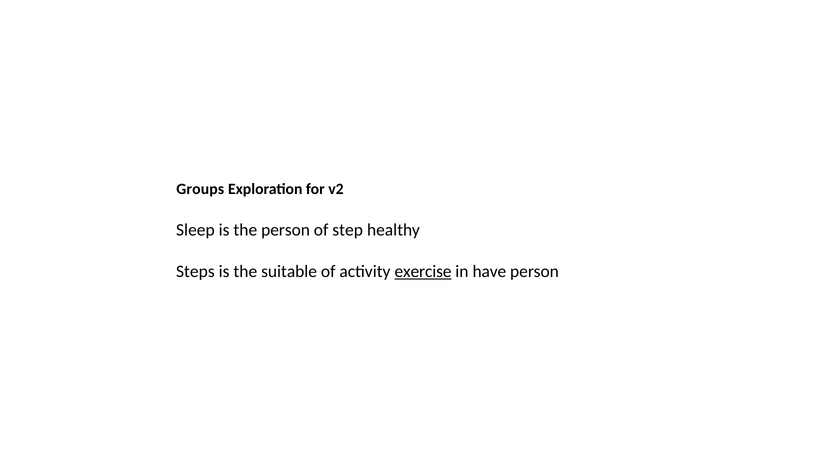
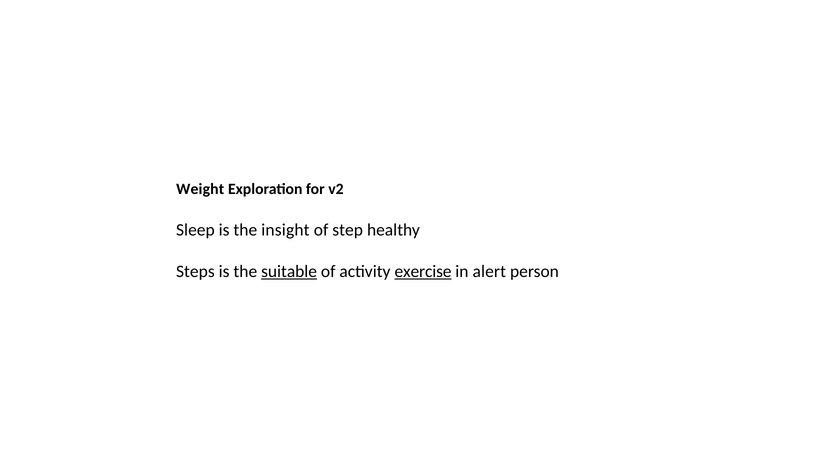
Groups: Groups -> Weight (200, 189)
the person: person -> insight (285, 230)
suitable underline: none -> present (289, 272)
have: have -> alert (489, 272)
